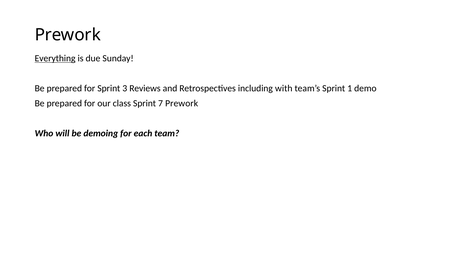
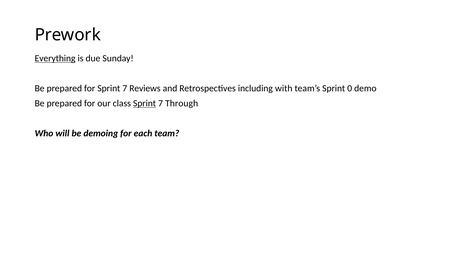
for Sprint 3: 3 -> 7 (125, 88)
1: 1 -> 0 (350, 88)
Sprint underline: none -> present (145, 103)
7 Prework: Prework -> Through (182, 103)
